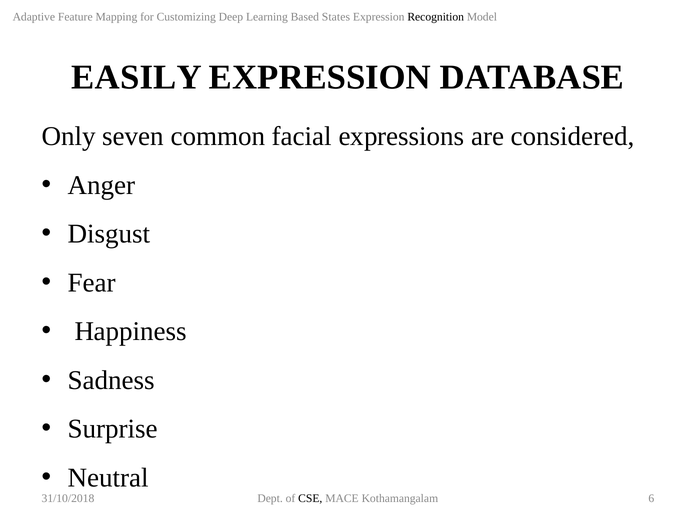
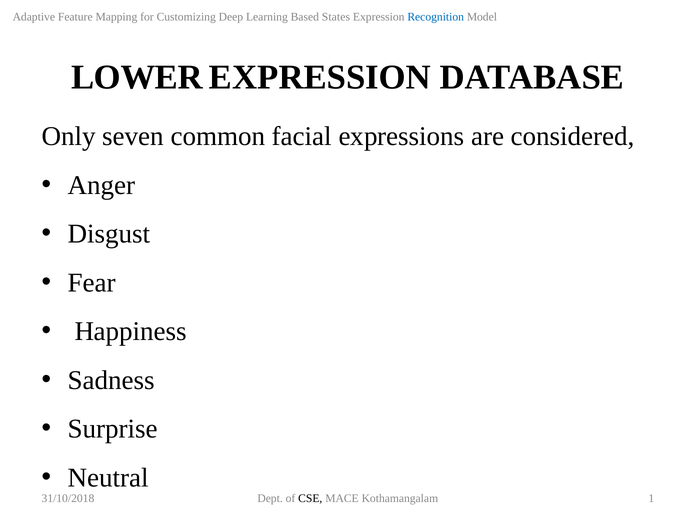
Recognition colour: black -> blue (436, 17)
EASILY: EASILY -> LOWER (137, 77)
6: 6 -> 1 (651, 499)
